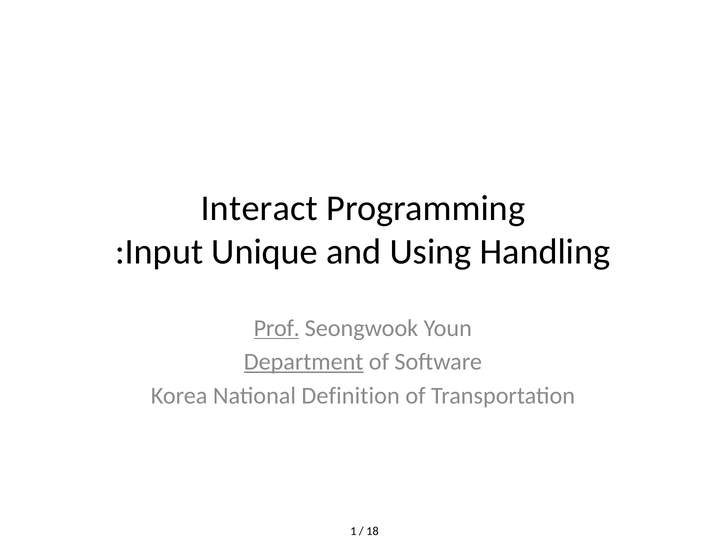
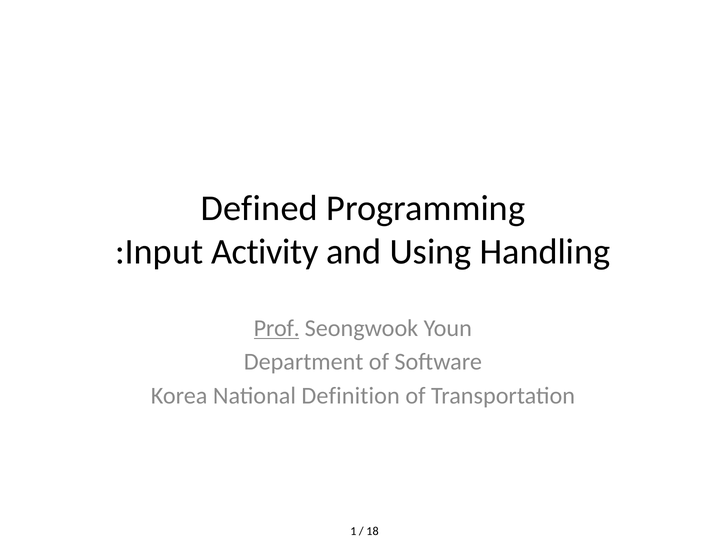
Interact: Interact -> Defined (259, 208)
Unique: Unique -> Activity (265, 252)
Department underline: present -> none (304, 362)
